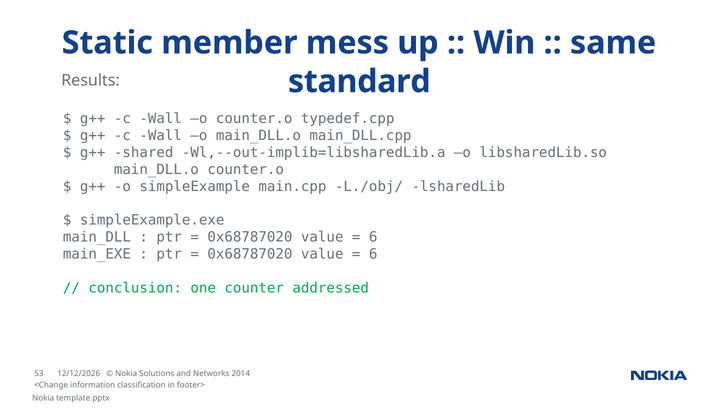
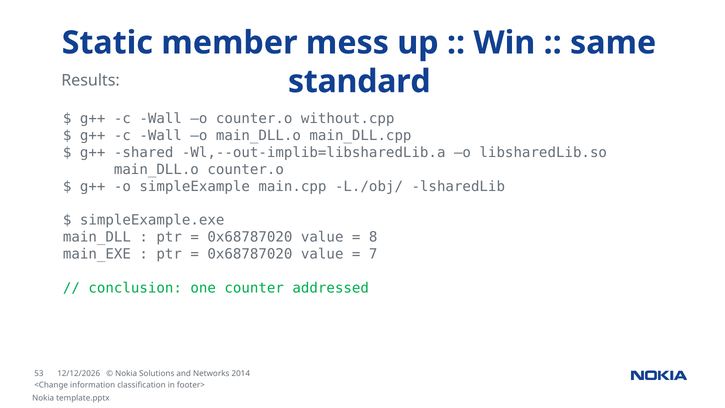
typedef.cpp: typedef.cpp -> without.cpp (348, 119)
6: 6 -> 8 (373, 237)
6: 6 -> 7 (373, 254)
